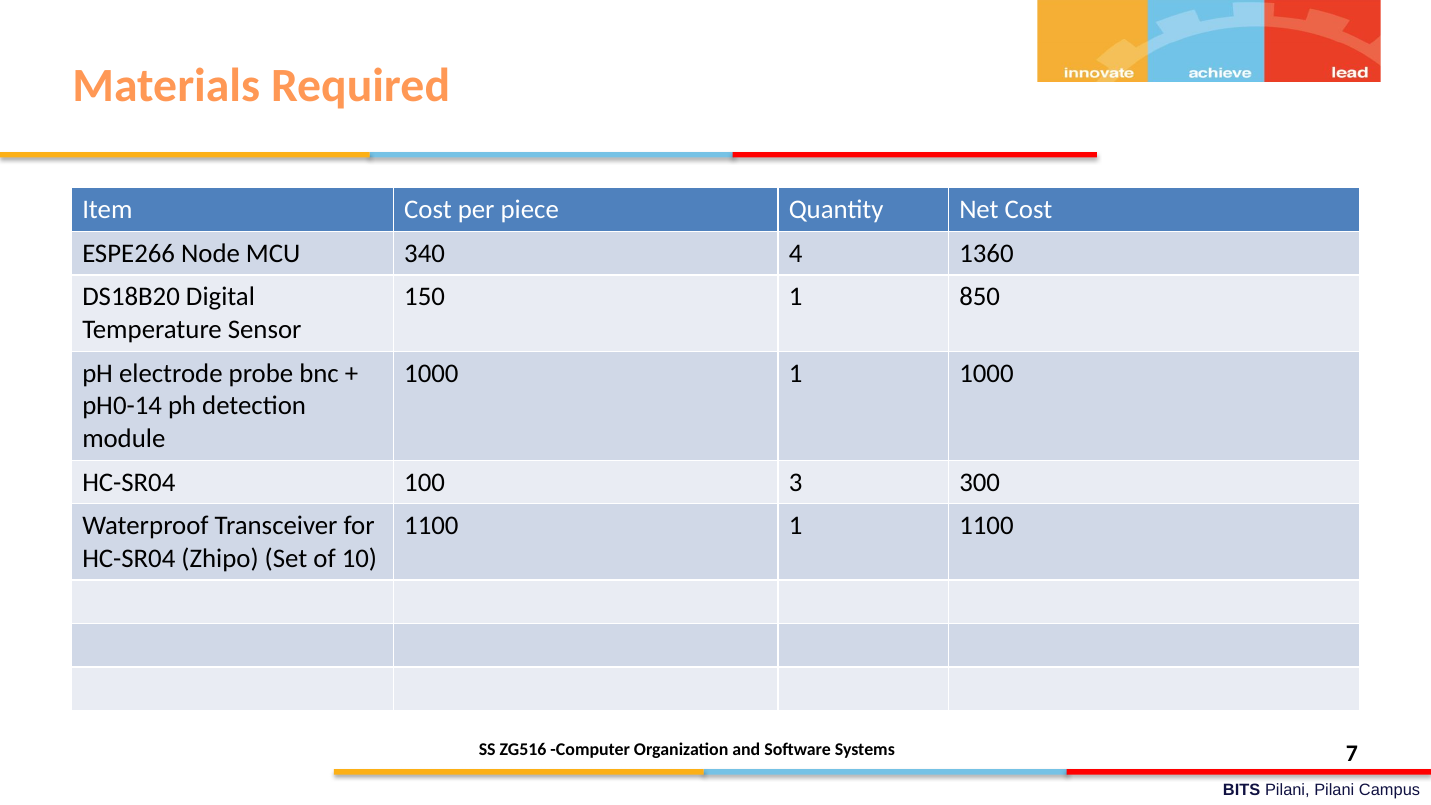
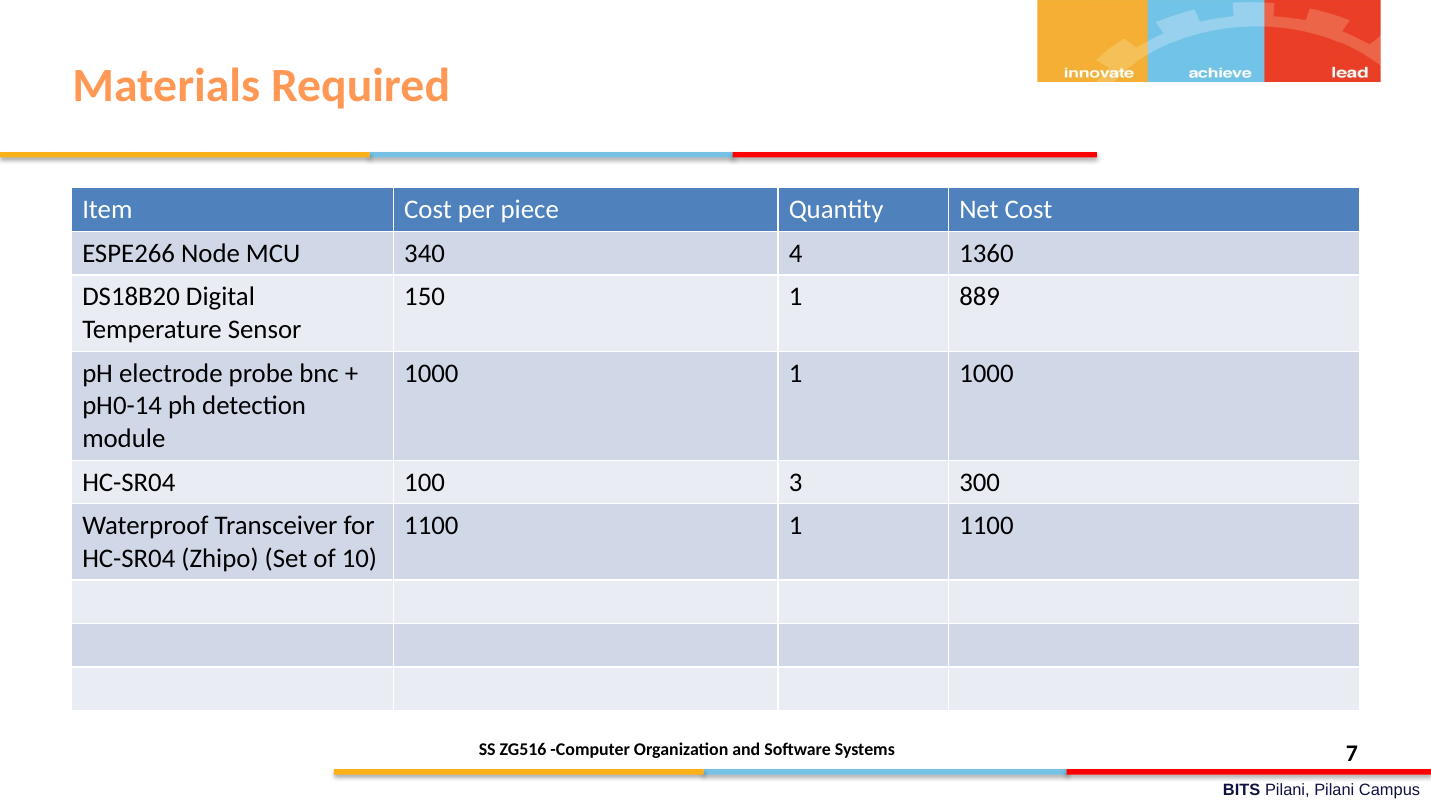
850: 850 -> 889 (980, 297)
